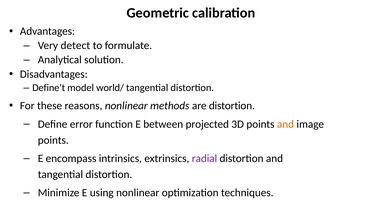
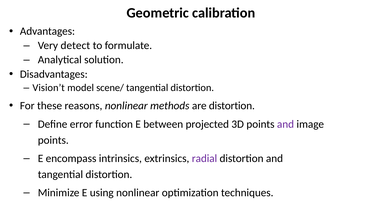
Define’t: Define’t -> Vision’t (49, 88)
world/: world/ -> scene/ (110, 88)
and colour: orange -> purple (286, 124)
